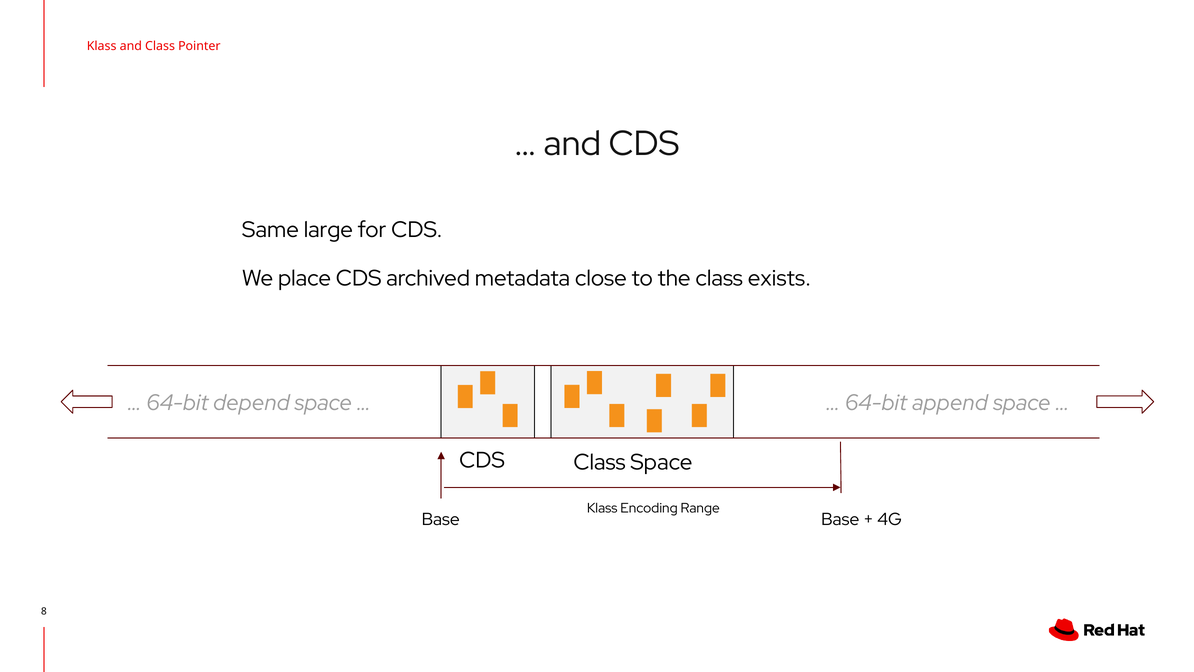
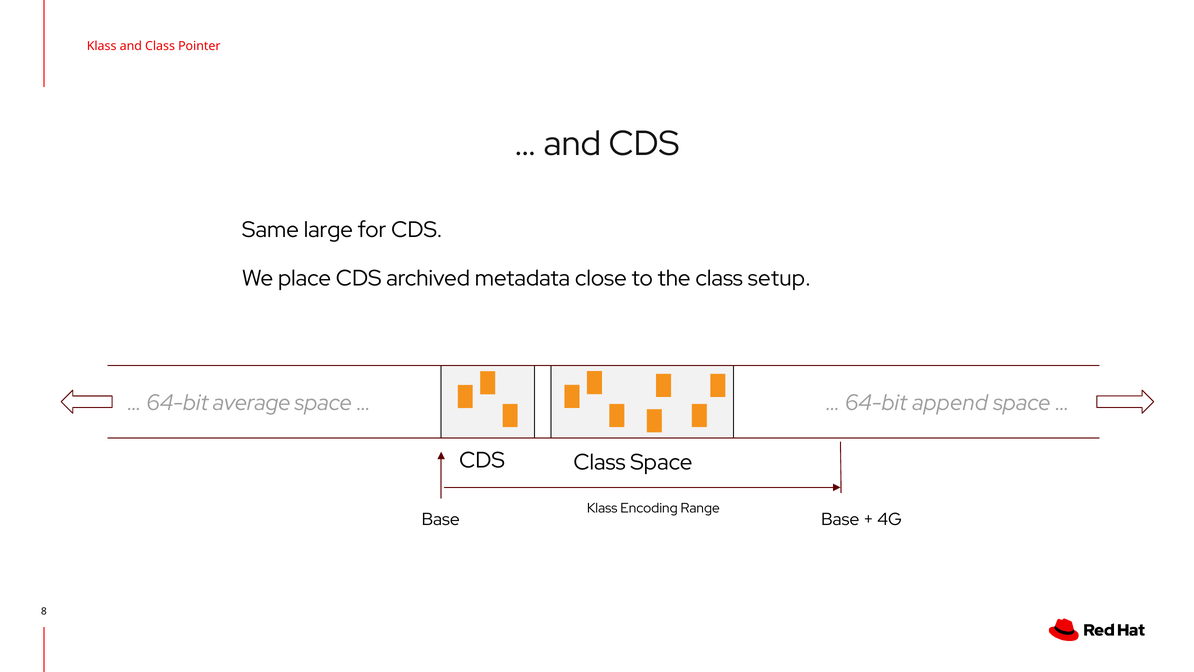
exists: exists -> setup (779, 278)
depend: depend -> average (252, 403)
